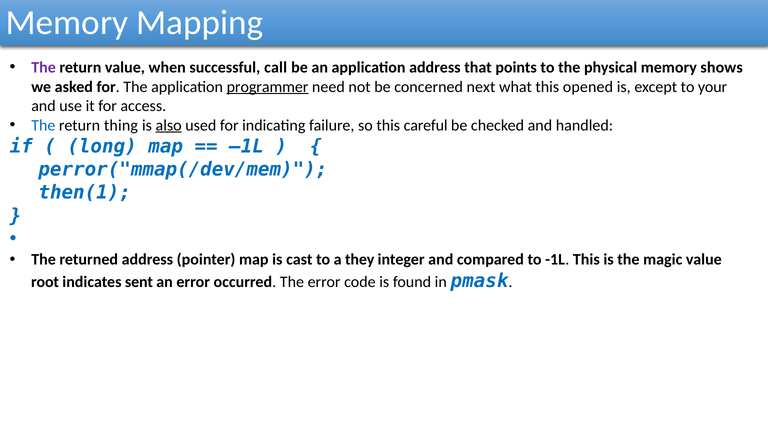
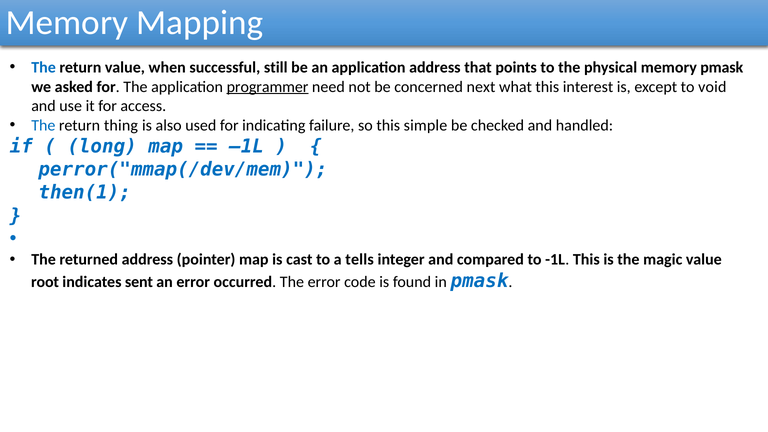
The colour: purple -> blue (44, 68)
call: call -> still (276, 68)
memory shows: shows -> pmask (722, 68)
opened: opened -> interest (588, 87)
your: your -> void (712, 87)
also underline: present -> none (169, 125)
careful: careful -> simple (425, 125)
they: they -> tells (360, 260)
